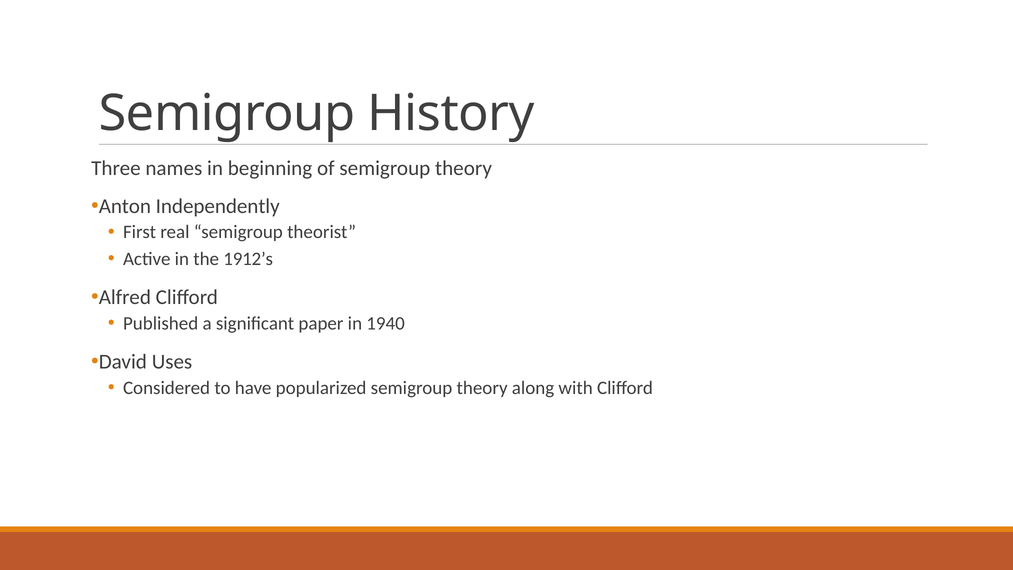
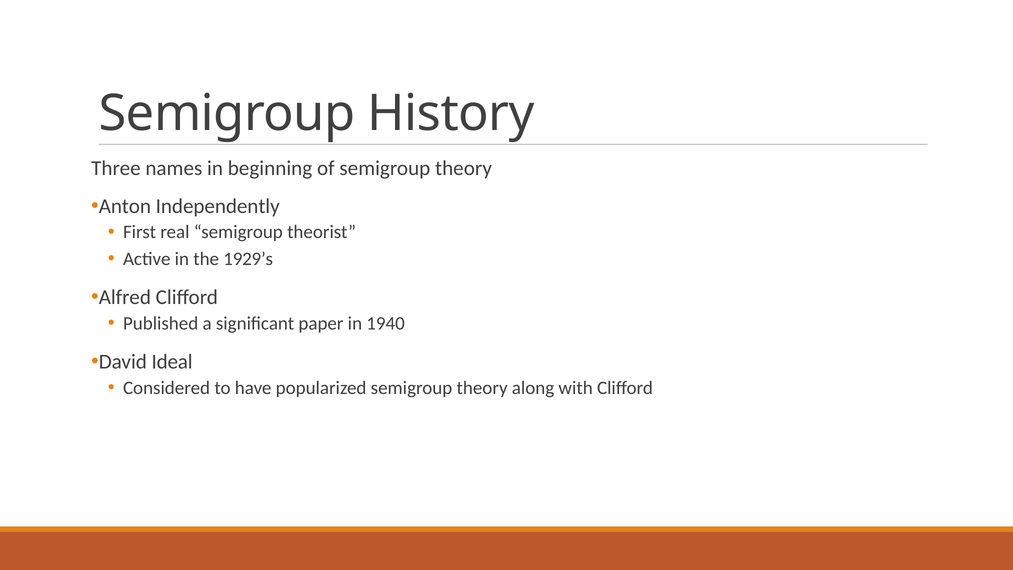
1912’s: 1912’s -> 1929’s (248, 259)
Uses: Uses -> Ideal (172, 362)
